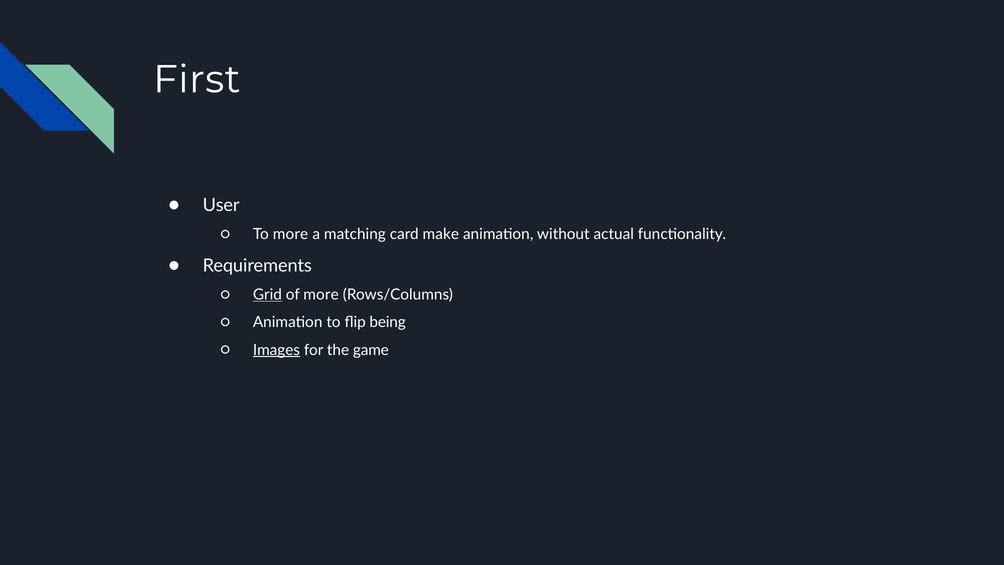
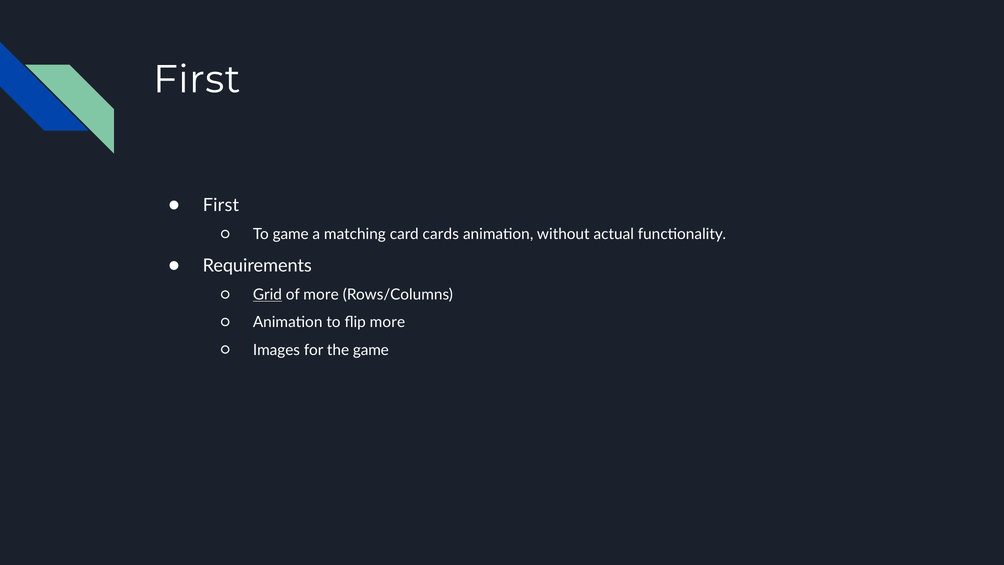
User: User -> First (221, 205)
To more: more -> game (291, 234)
make: make -> cards (441, 234)
flip being: being -> more (387, 322)
Images underline: present -> none (276, 350)
